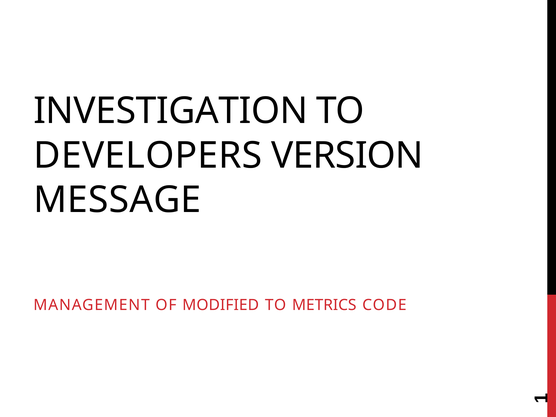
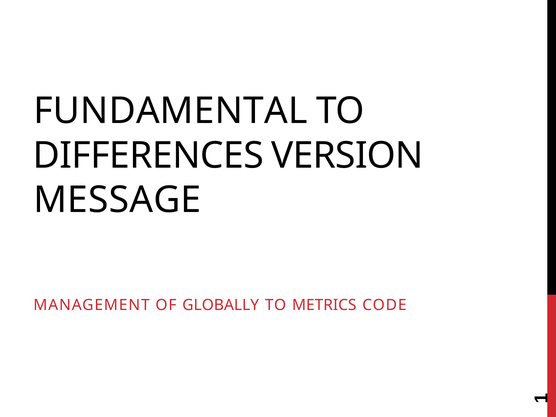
INVESTIGATION: INVESTIGATION -> FUNDAMENTAL (170, 111)
DEVELOPERS: DEVELOPERS -> DIFFERENCES (148, 155)
MODIFIED: MODIFIED -> GLOBALLY (221, 305)
